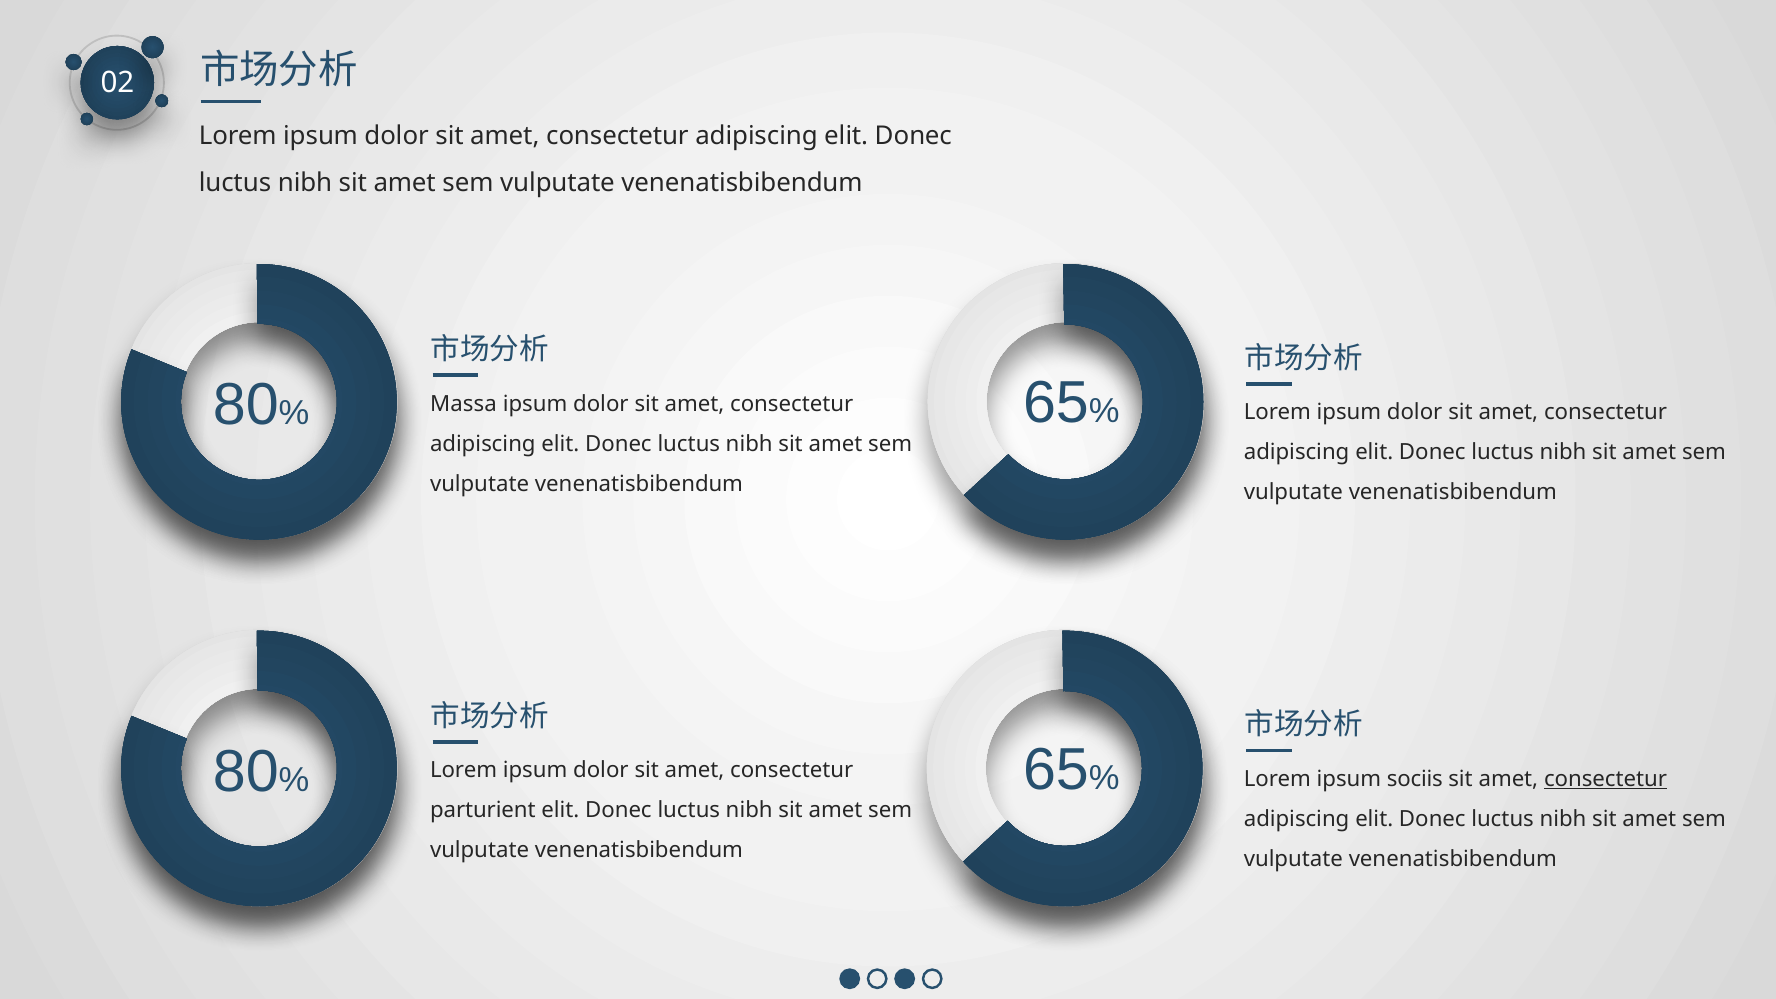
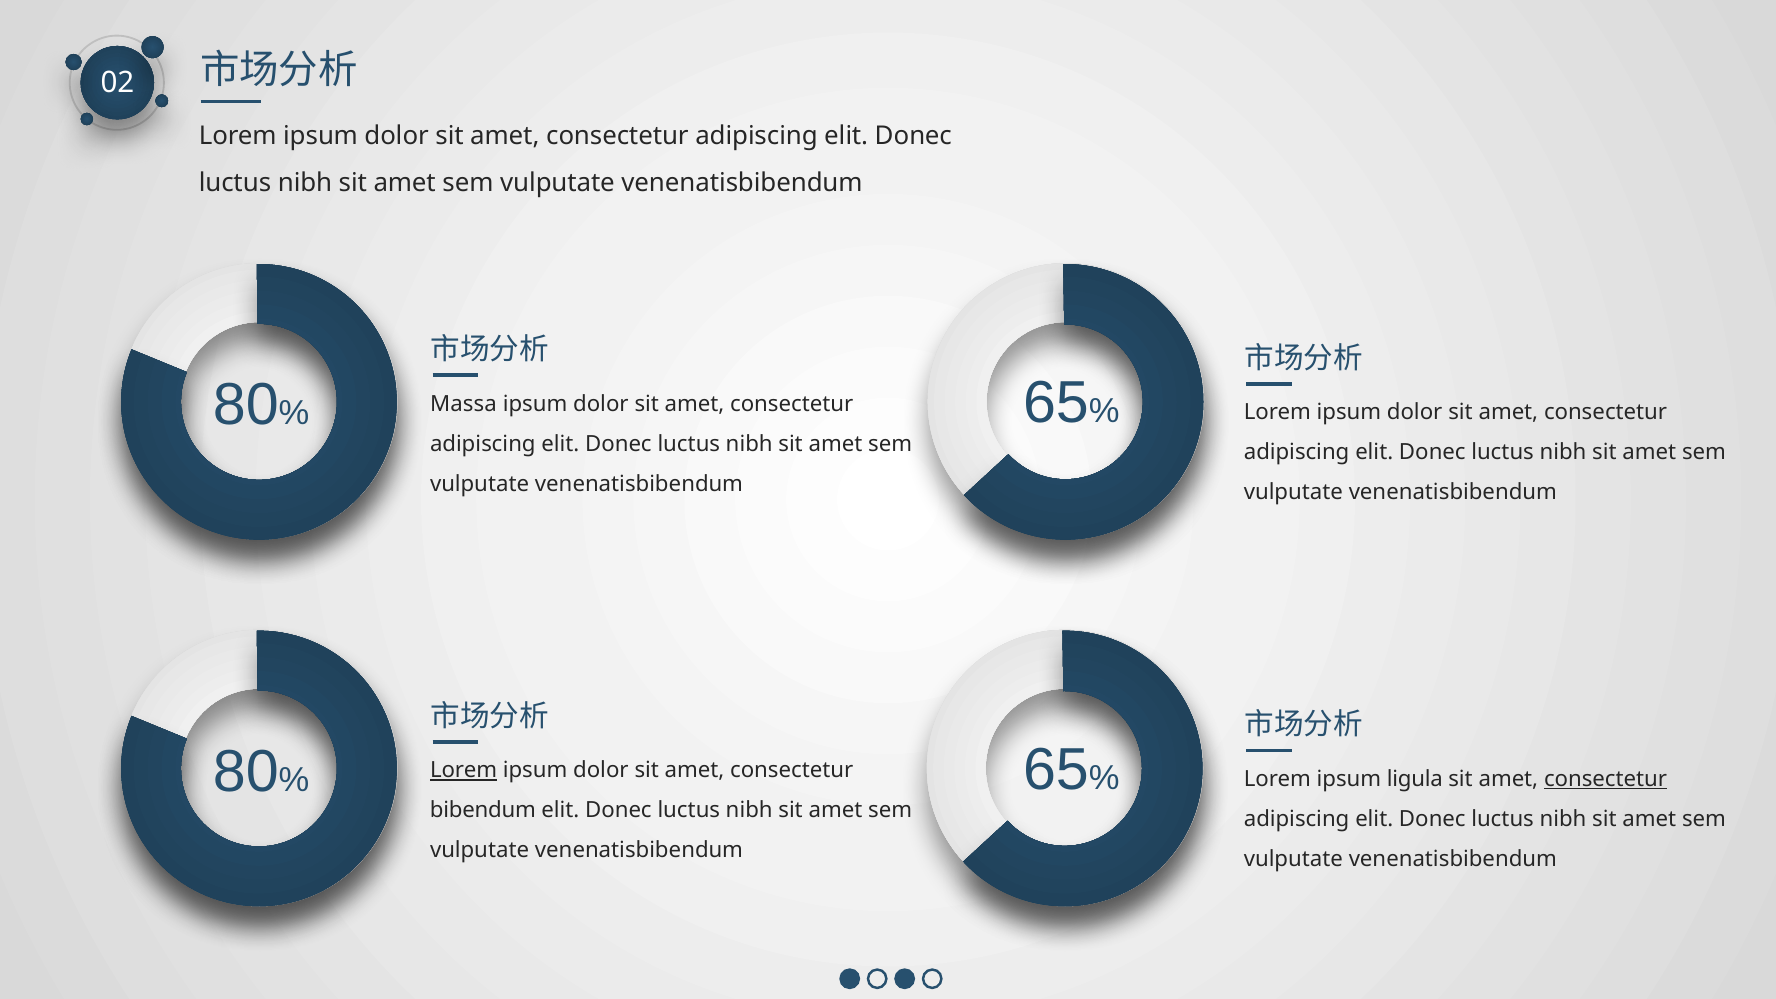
Lorem underline: none -> present (464, 770)
sociis: sociis -> ligula (1415, 779)
parturient: parturient -> bibendum (483, 810)
